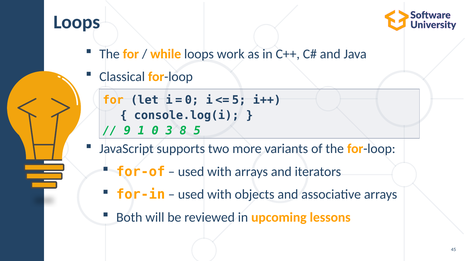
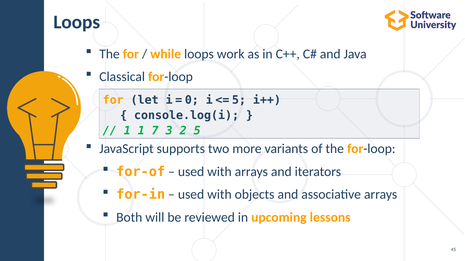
9: 9 -> 1 (127, 131)
1 0: 0 -> 7 (155, 131)
8: 8 -> 2 (183, 131)
